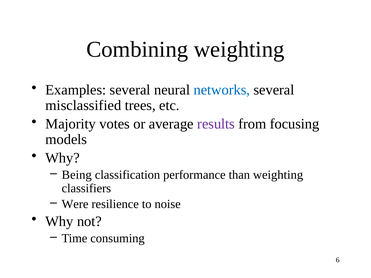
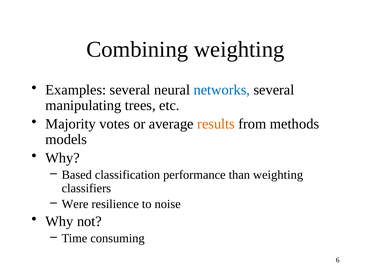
misclassified: misclassified -> manipulating (83, 106)
results colour: purple -> orange (216, 124)
focusing: focusing -> methods (295, 124)
Being: Being -> Based (77, 175)
